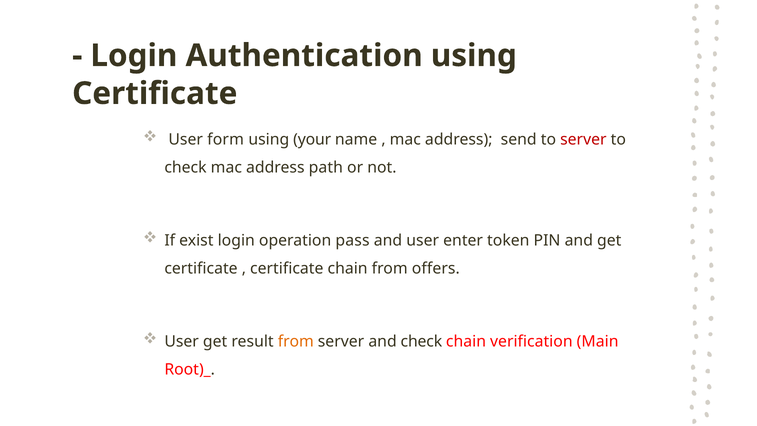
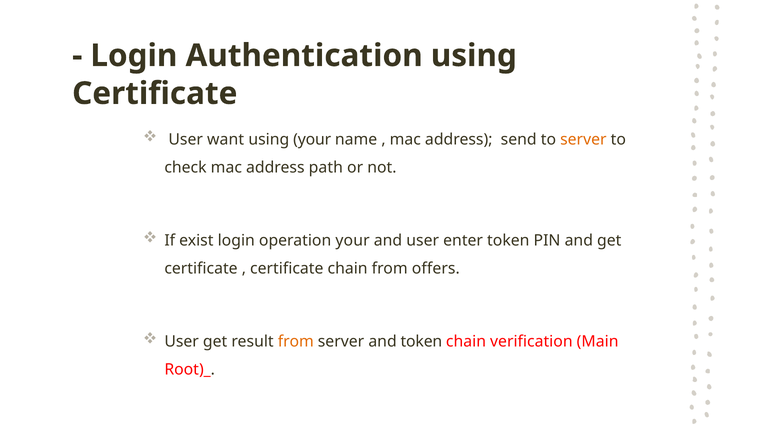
form: form -> want (226, 139)
server colour: red -> orange (583, 139)
operation pass: pass -> your (353, 240)
and check: check -> token (421, 341)
